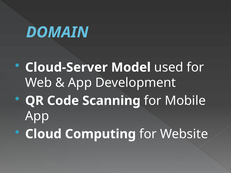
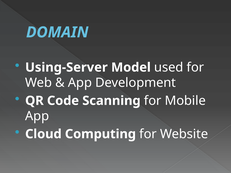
Cloud-Server: Cloud-Server -> Using-Server (66, 67)
